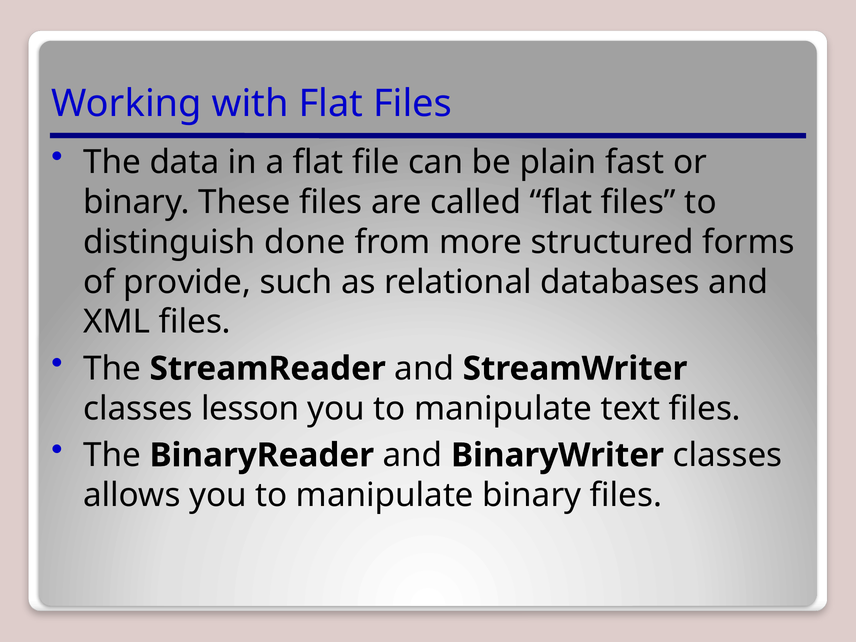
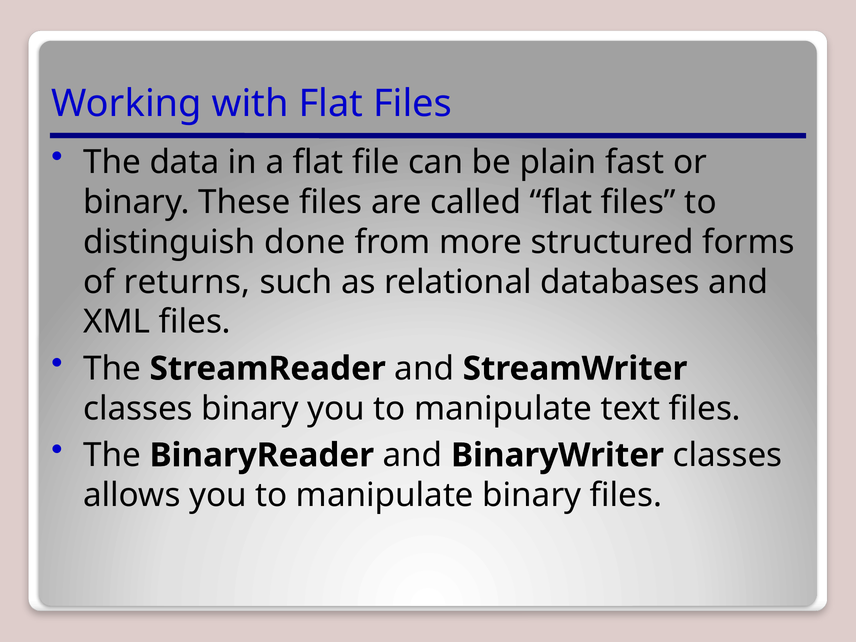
provide: provide -> returns (187, 282)
classes lesson: lesson -> binary (250, 409)
